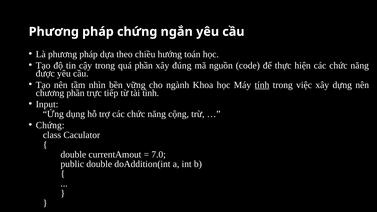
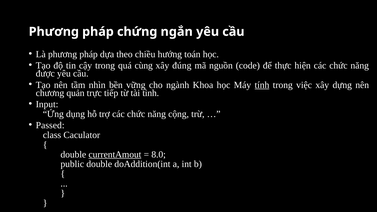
quá phần: phần -> cùng (144, 65)
chương phần: phần -> quản (75, 93)
Chứng: Chứng -> Passed (50, 125)
currentAmout underline: none -> present (115, 154)
7.0: 7.0 -> 8.0 (159, 154)
